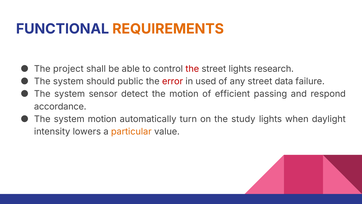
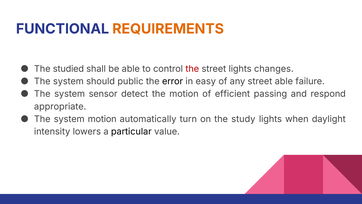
project: project -> studied (68, 69)
research: research -> changes (274, 69)
error colour: red -> black (173, 81)
used: used -> easy (206, 81)
street data: data -> able (284, 81)
accordance: accordance -> appropriate (60, 106)
particular colour: orange -> black (131, 131)
